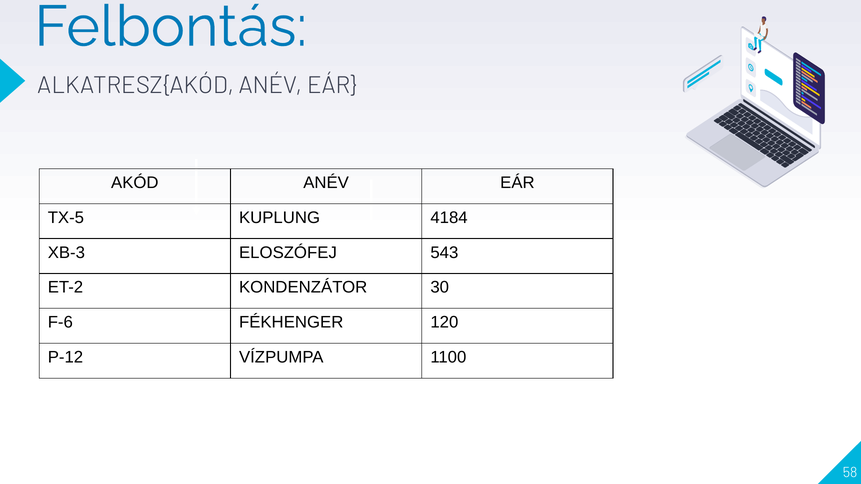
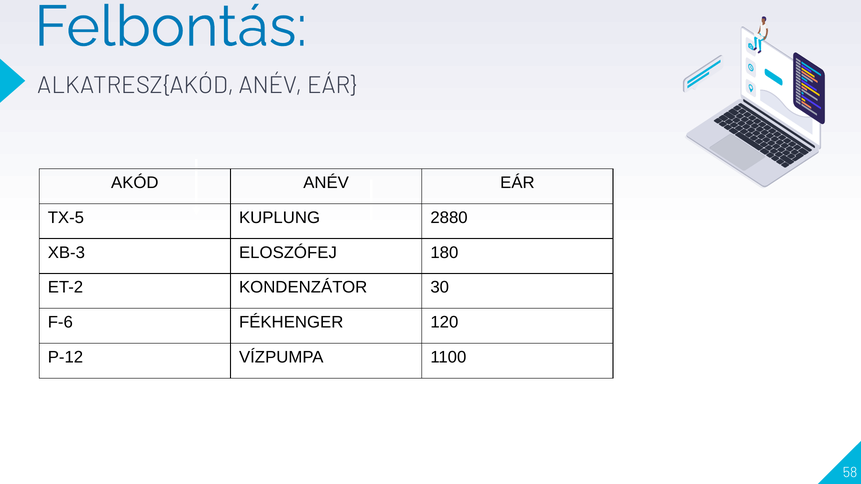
4184: 4184 -> 2880 (449, 218)
543: 543 -> 180 (444, 253)
